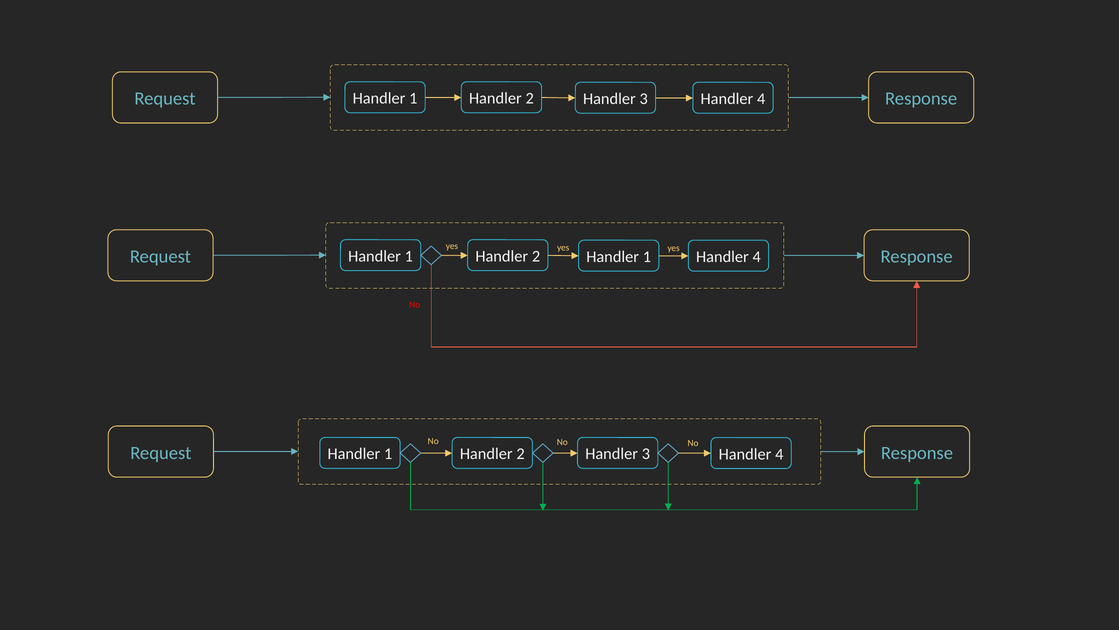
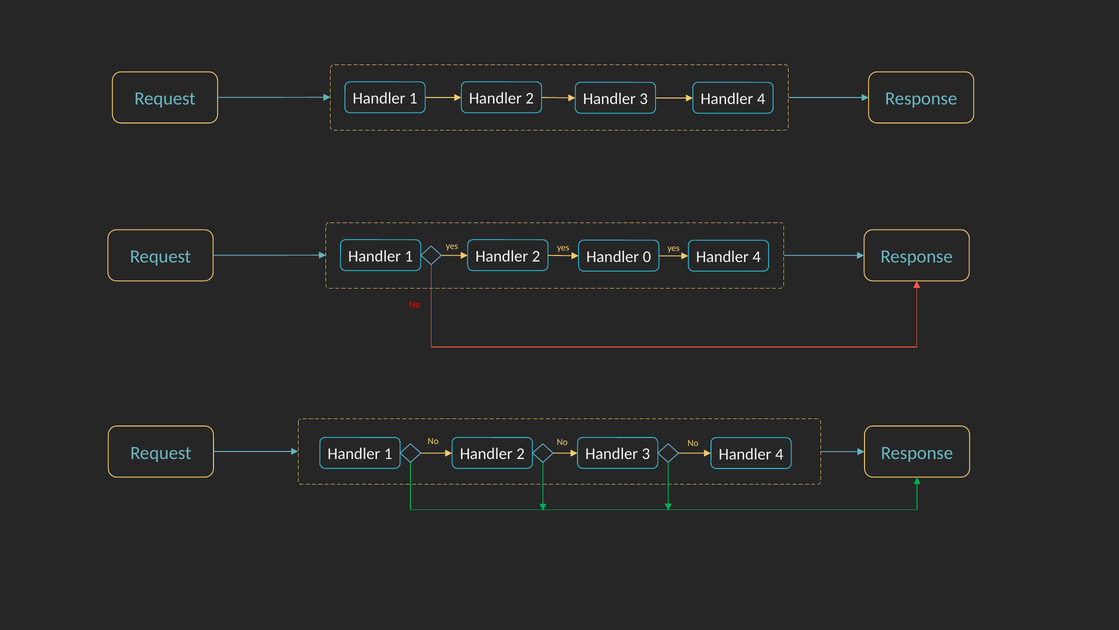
2 Handler 1: 1 -> 0 (647, 257)
